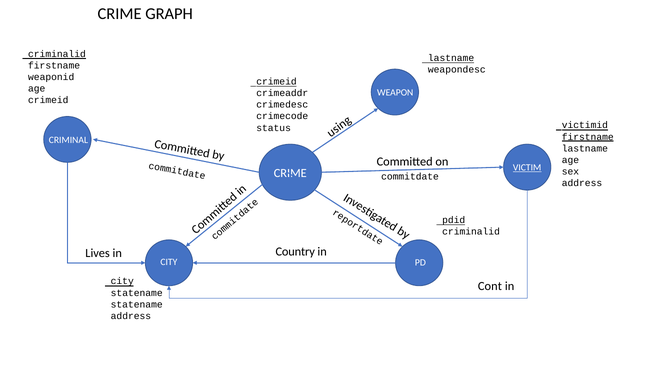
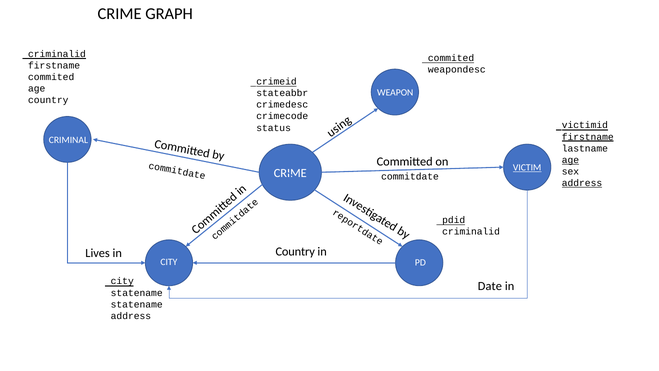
lastname: lastname -> commited (451, 58)
weaponid: weaponid -> commited (51, 77)
crimeaddr: crimeaddr -> stateabbr (282, 93)
crimeid: crimeid -> country (48, 100)
age underline: none -> present (570, 160)
address underline: none -> present (582, 183)
Cont: Cont -> Date (490, 286)
